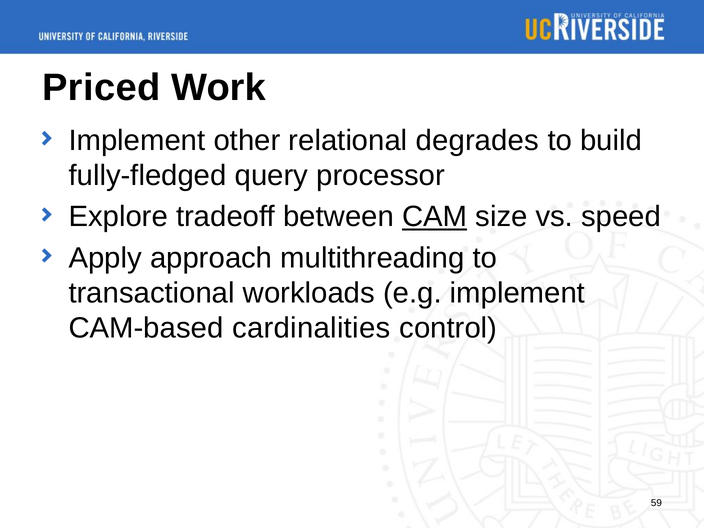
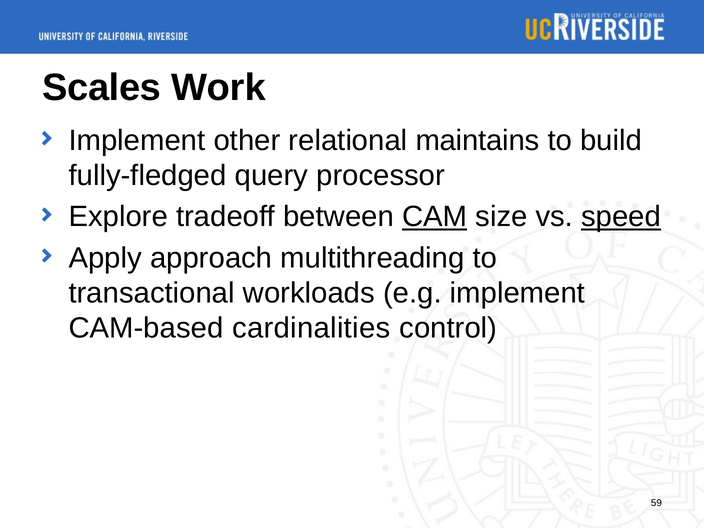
Priced: Priced -> Scales (102, 88)
degrades: degrades -> maintains (478, 140)
speed underline: none -> present (621, 217)
